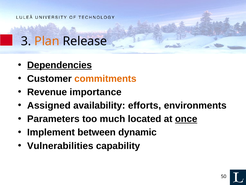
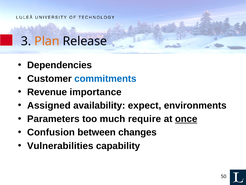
Dependencies underline: present -> none (60, 65)
commitments colour: orange -> blue (105, 78)
efforts: efforts -> expect (145, 105)
located: located -> require (145, 119)
Implement: Implement -> Confusion (51, 132)
dynamic: dynamic -> changes (137, 132)
